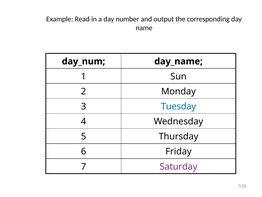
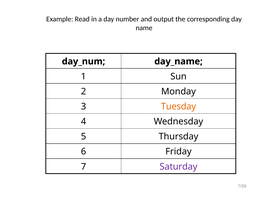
Tuesday colour: blue -> orange (179, 106)
